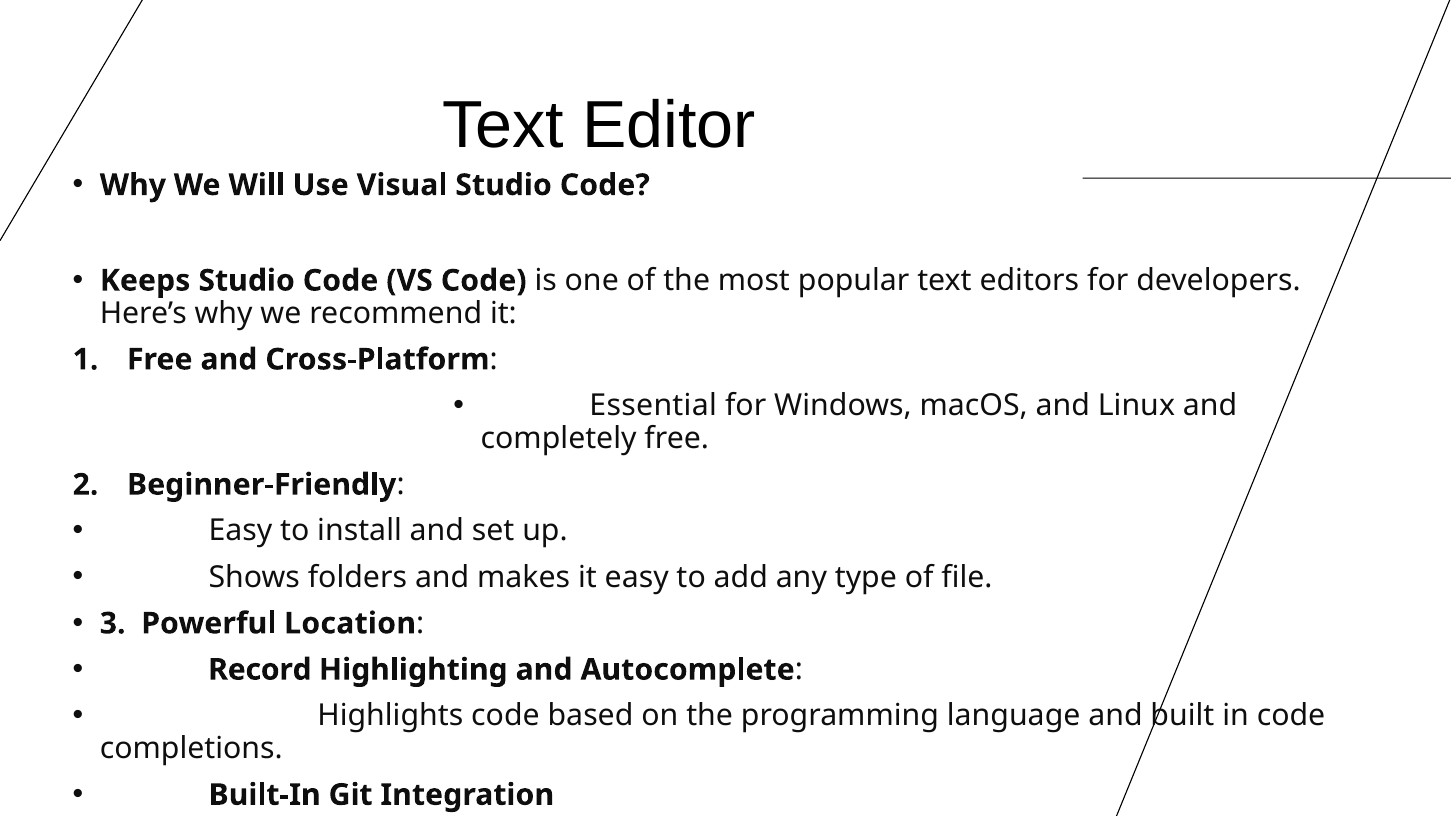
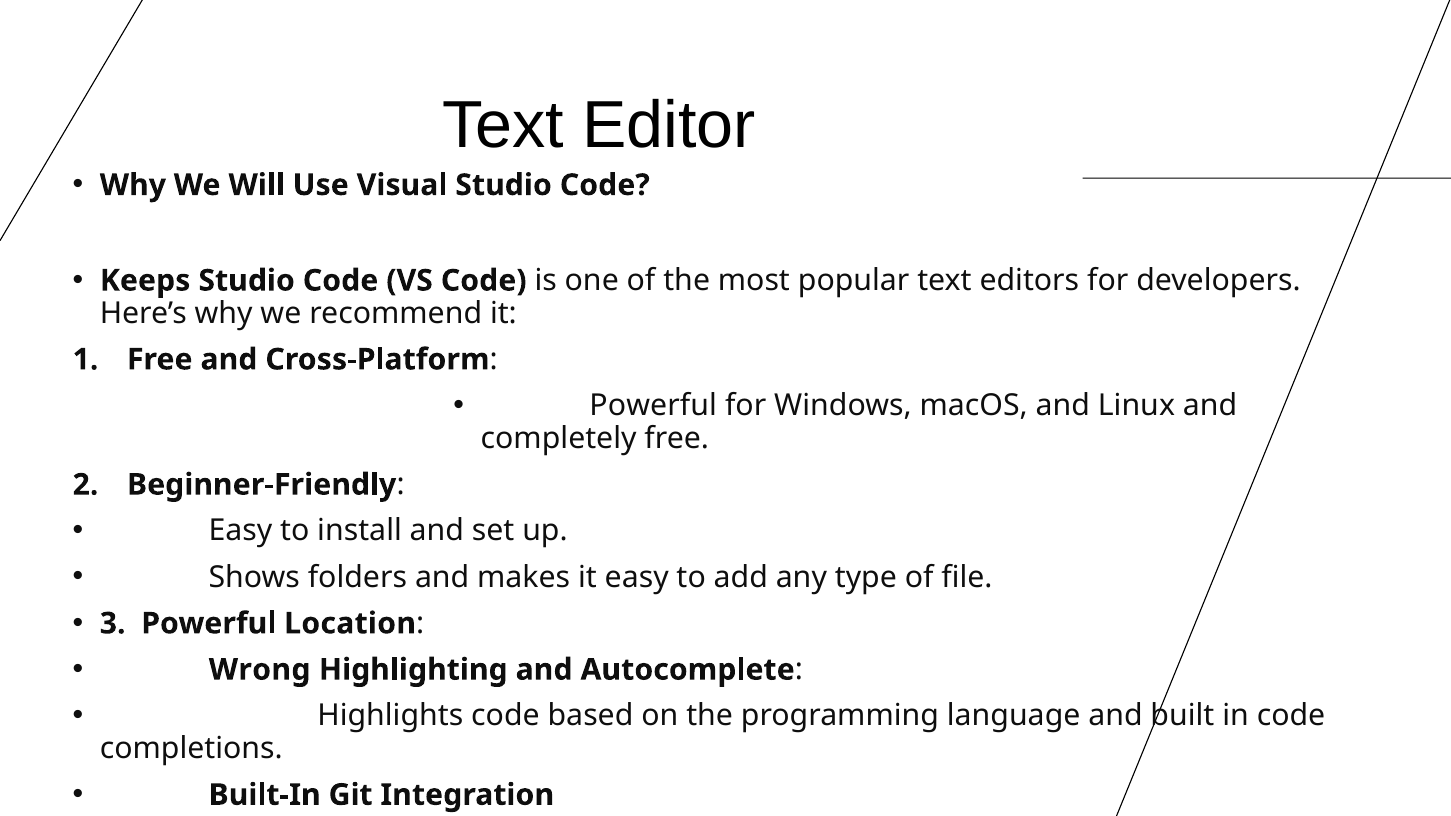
Essential: Essential -> Powerful (653, 406)
Record: Record -> Wrong (260, 670)
